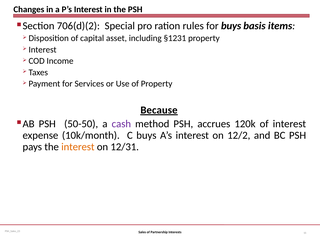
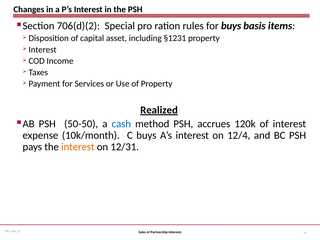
Because: Because -> Realized (159, 110)
cash colour: purple -> blue (121, 124)
12/2: 12/2 -> 12/4 (239, 135)
